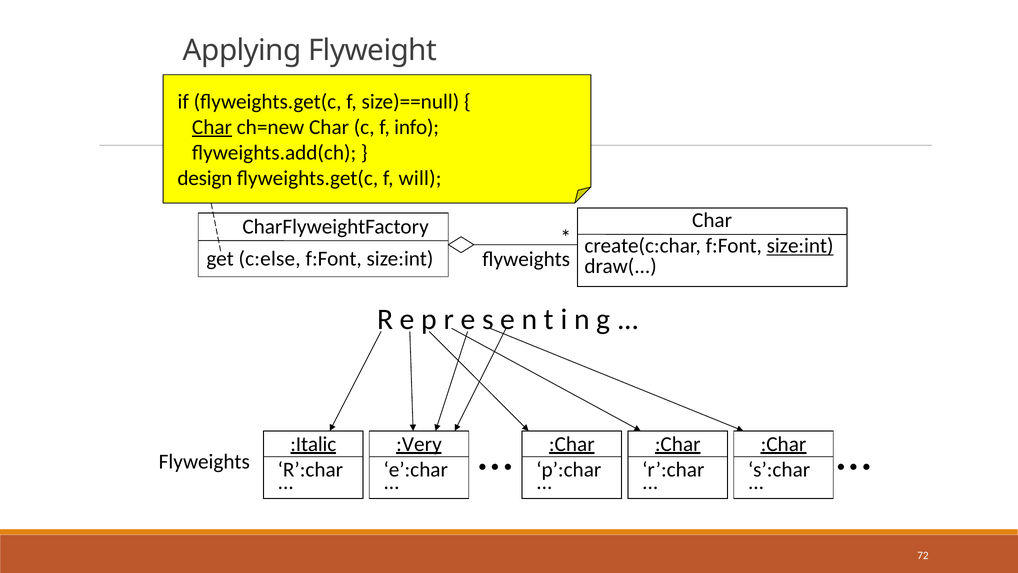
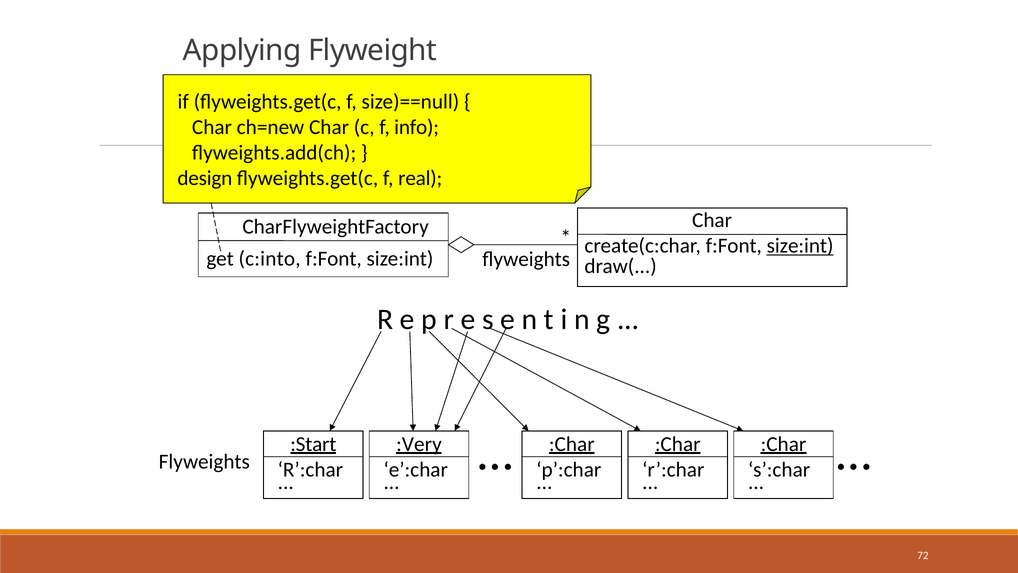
Char underline: present -> none (212, 127)
will: will -> real (420, 178)
c:else: c:else -> c:into (270, 259)
:Italic: :Italic -> :Start (313, 444)
